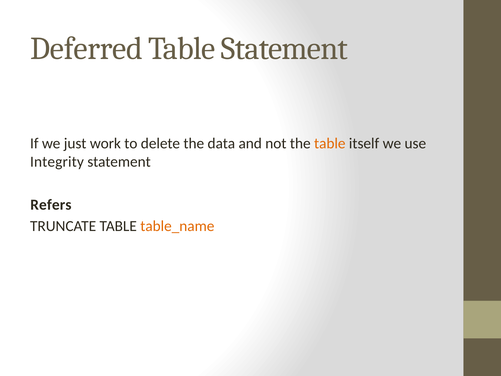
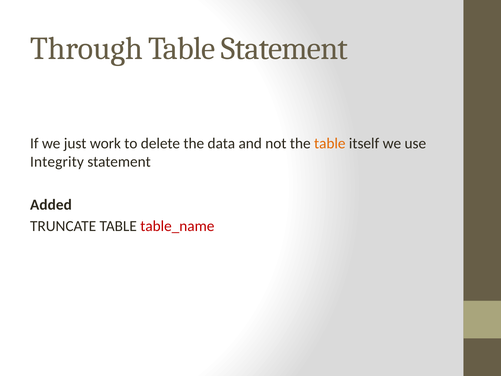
Deferred: Deferred -> Through (86, 49)
Refers: Refers -> Added (51, 204)
table_name colour: orange -> red (177, 226)
